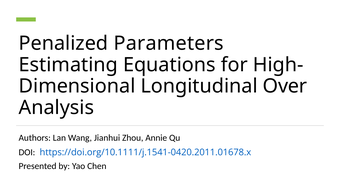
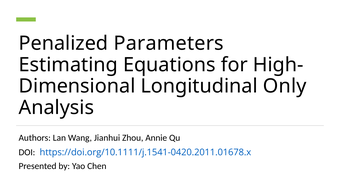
Over: Over -> Only (285, 86)
